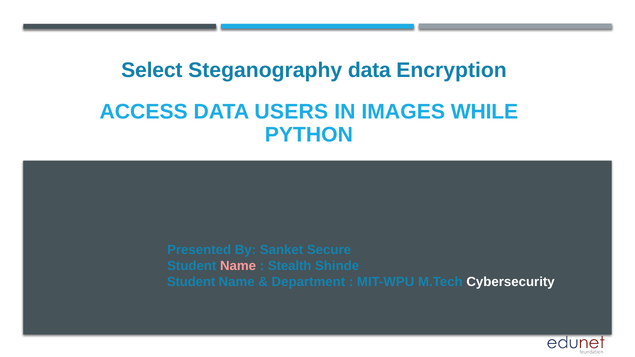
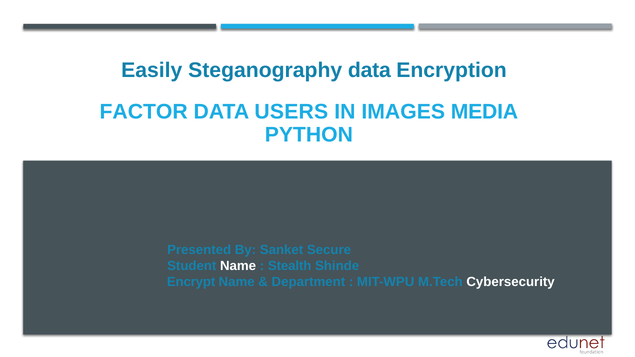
Select: Select -> Easily (152, 70)
ACCESS: ACCESS -> FACTOR (144, 112)
WHILE: WHILE -> MEDIA (484, 112)
Name colour: pink -> white (238, 266)
Student: Student -> Encrypt (191, 282)
